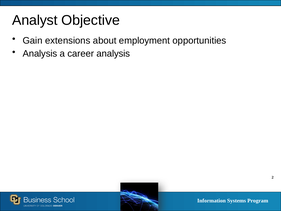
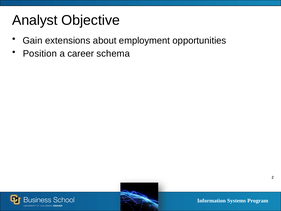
Analysis: Analysis -> Position (40, 54)
career analysis: analysis -> schema (113, 54)
